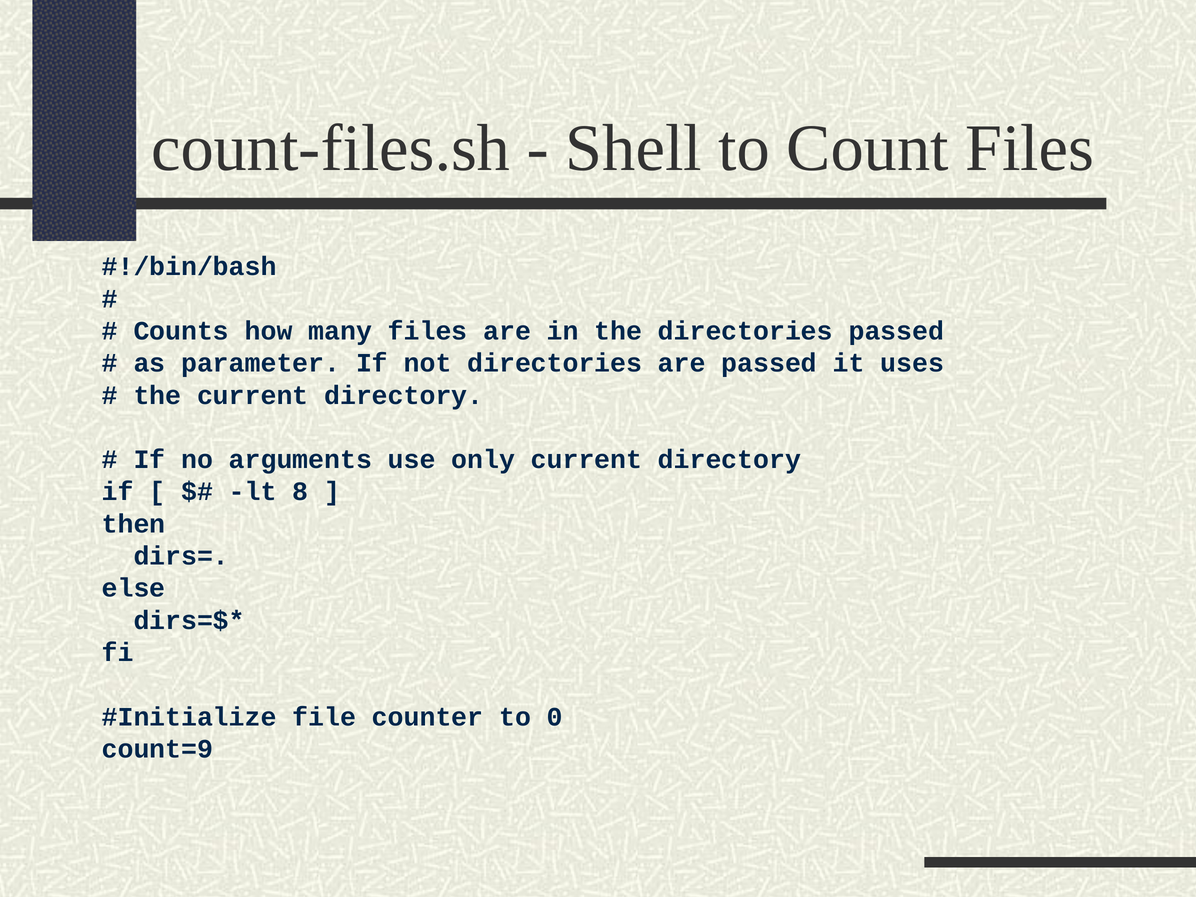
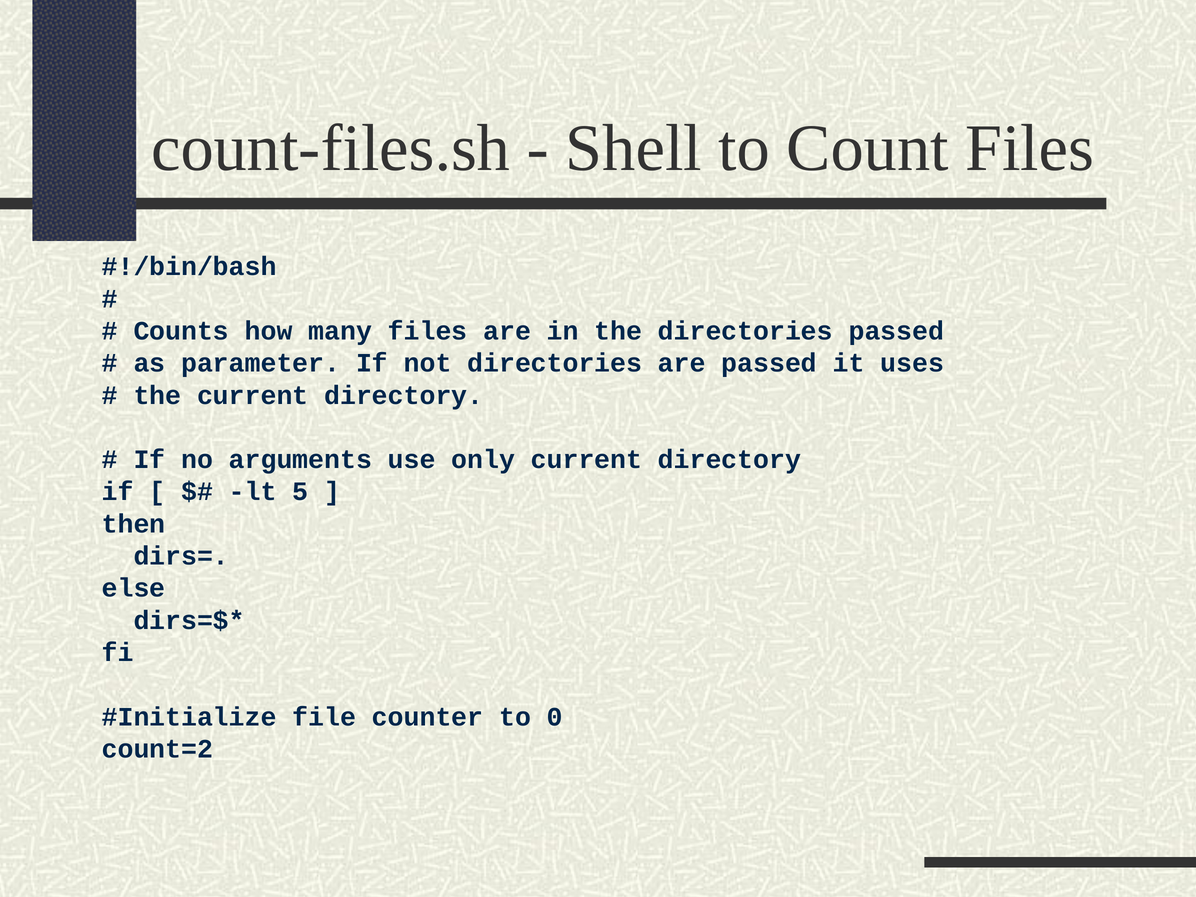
8: 8 -> 5 (300, 492)
count=9: count=9 -> count=2 (157, 749)
